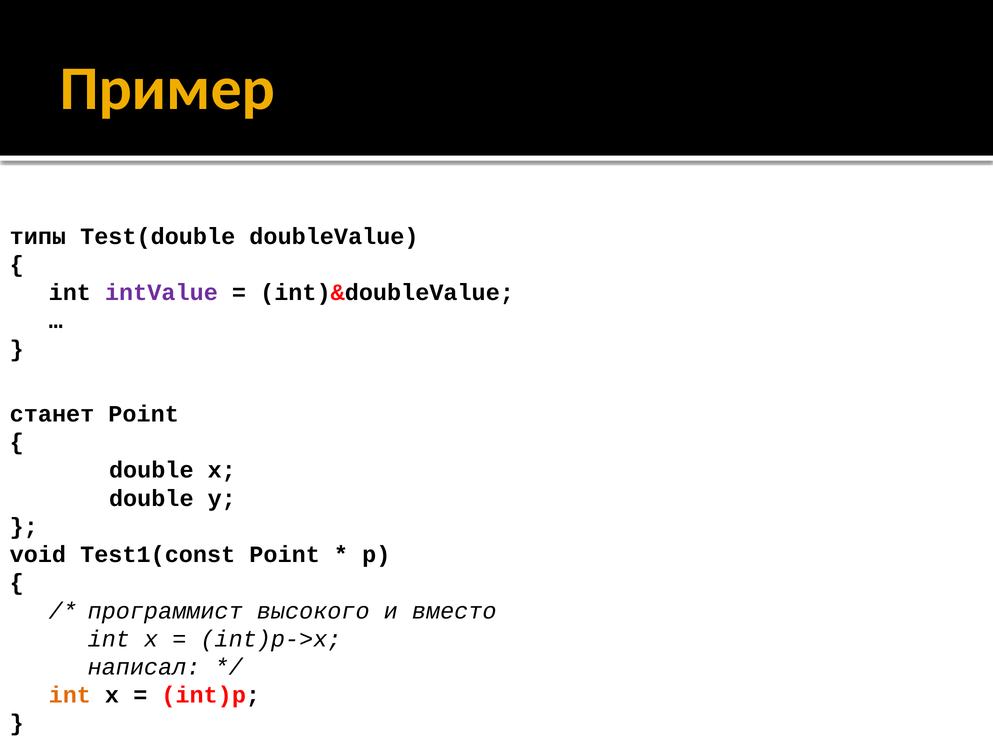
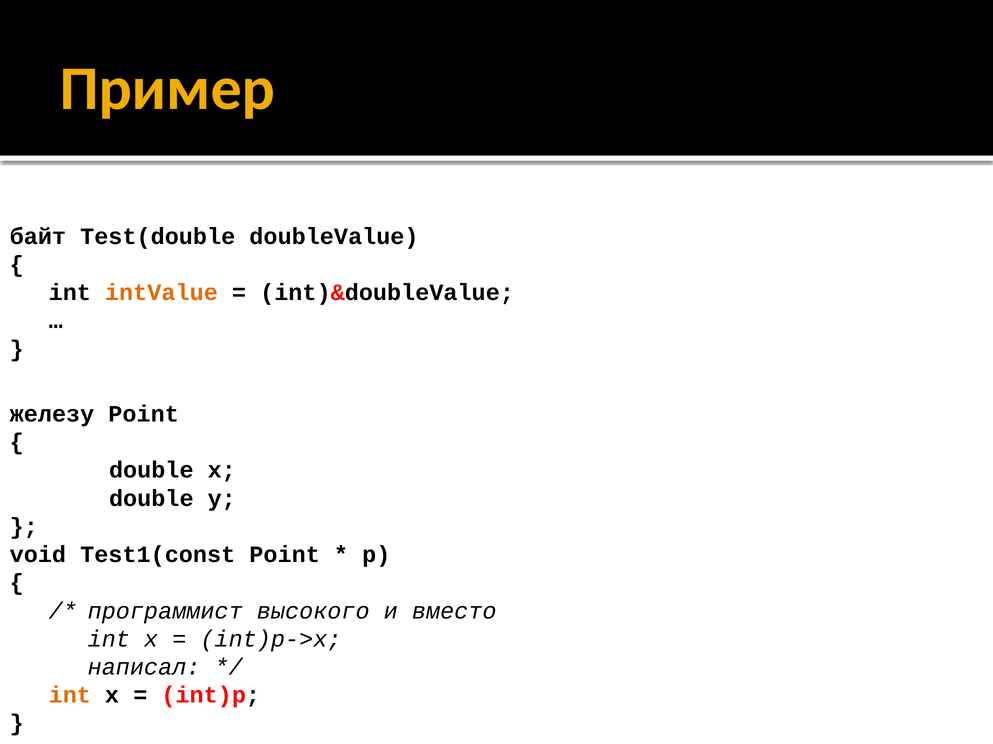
типы: типы -> байт (38, 237)
intValue colour: purple -> orange (161, 293)
станет: станет -> железу (52, 414)
